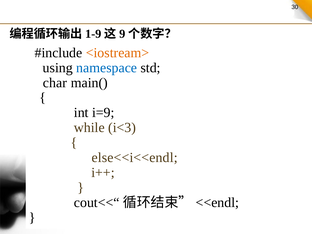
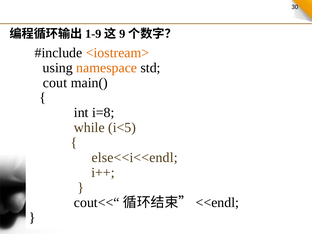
namespace colour: blue -> orange (107, 68)
char: char -> cout (55, 83)
i=9: i=9 -> i=8 (103, 113)
i<3: i<3 -> i<5 (122, 128)
